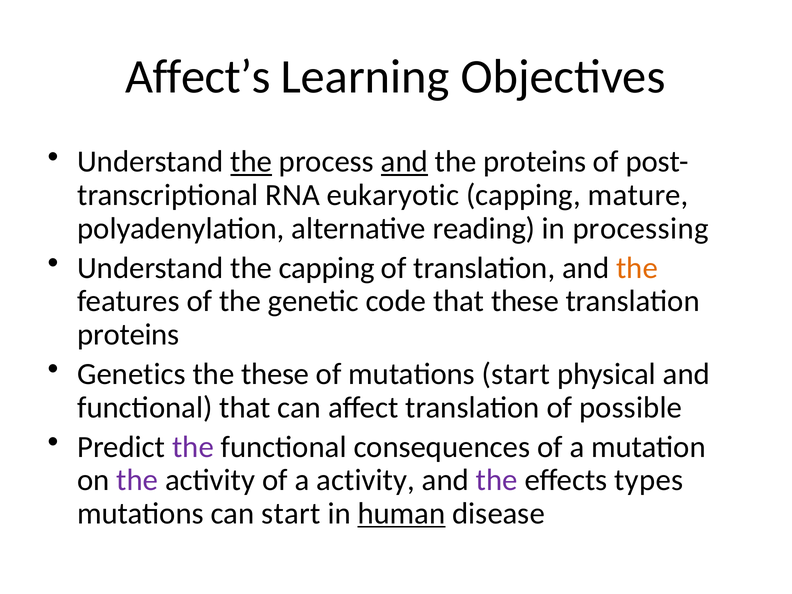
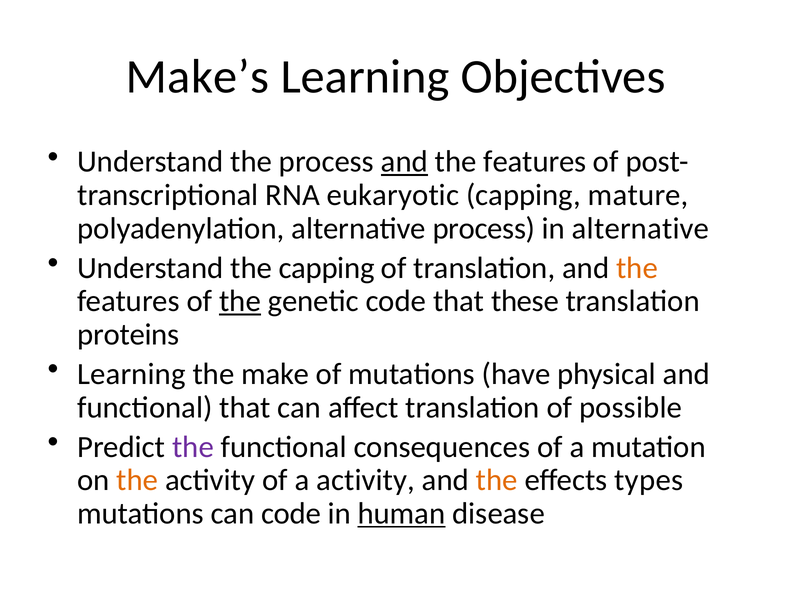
Affect’s: Affect’s -> Make’s (197, 77)
the underline: present -> none (251, 162)
proteins: proteins -> features (535, 162)
alternative reading: reading -> process (484, 228)
in processing: processing -> alternative (641, 228)
the underline: none -> present (240, 301)
Genetics: Genetics -> Learning (131, 374)
the these: these -> make (275, 374)
mutations start: start -> have (516, 374)
the colour: purple -> orange (137, 480)
the colour: purple -> orange (497, 480)
can start: start -> code (291, 513)
